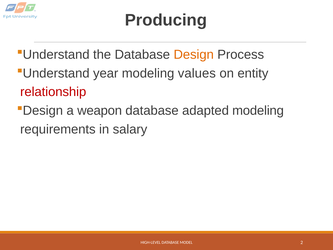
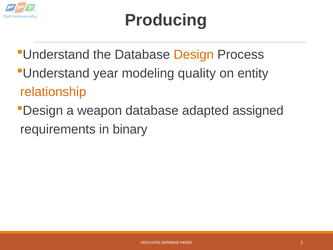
values: values -> quality (197, 73)
relationship colour: red -> orange (53, 92)
adapted modeling: modeling -> assigned (258, 110)
salary: salary -> binary (130, 129)
